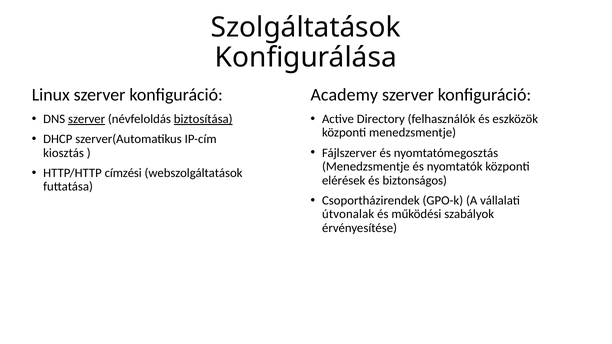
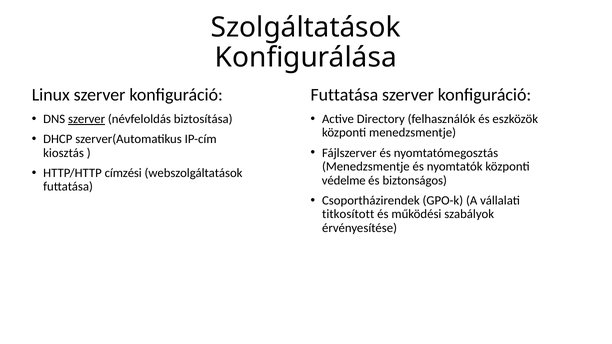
Academy: Academy -> Futtatása (344, 95)
biztosítása underline: present -> none (203, 119)
elérések: elérések -> védelme (344, 180)
útvonalak: útvonalak -> titkosított (348, 214)
